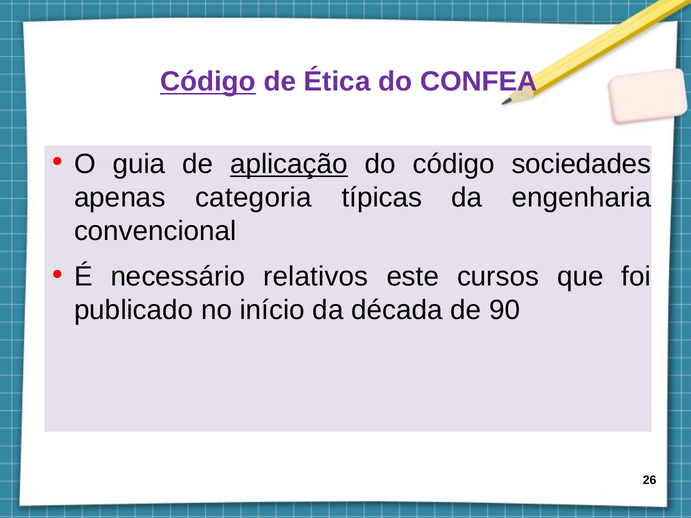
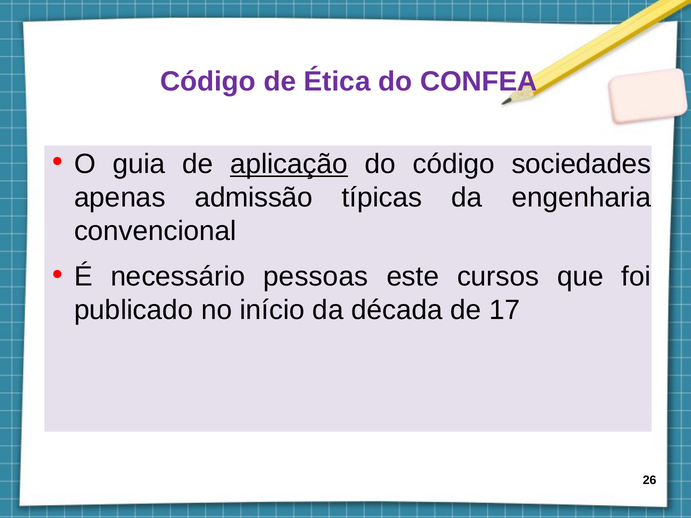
Código underline: present -> none (208, 82)
categoria: categoria -> admissão (254, 198)
relativos: relativos -> pessoas (316, 277)
90: 90 -> 17 (505, 310)
